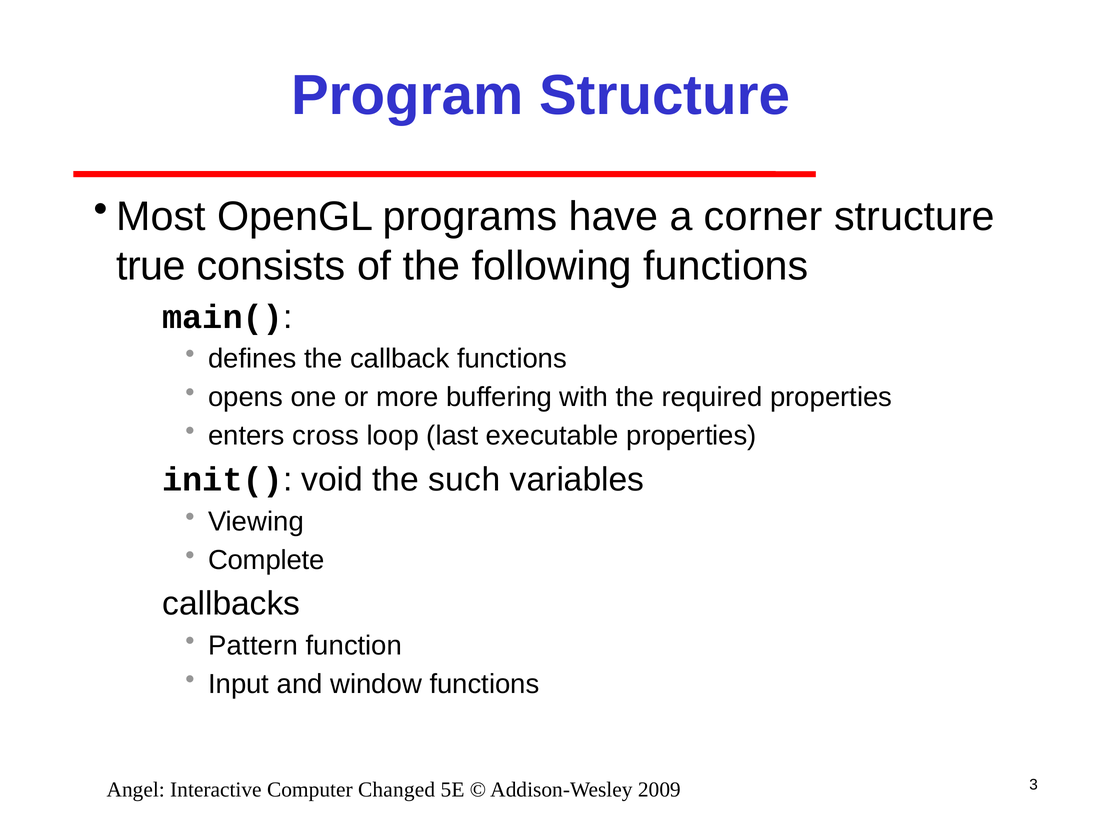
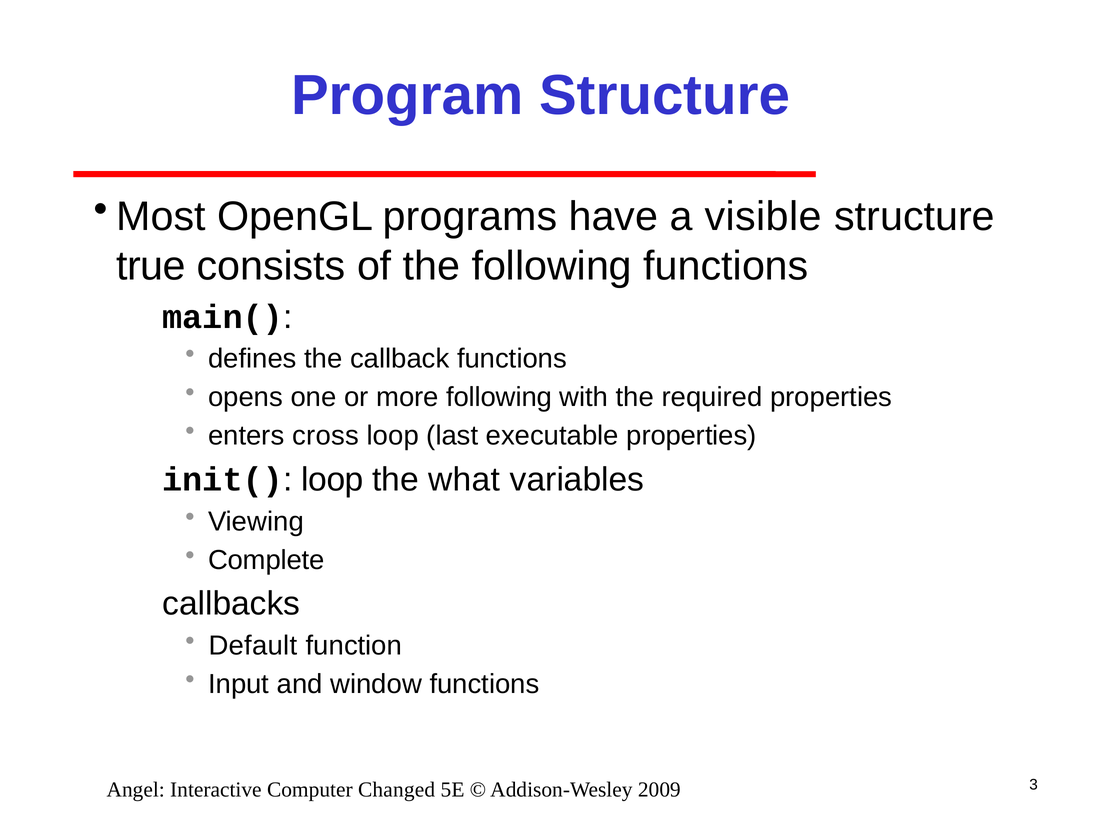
corner: corner -> visible (763, 217)
more buffering: buffering -> following (499, 397)
init( void: void -> loop (332, 480)
such: such -> what (464, 480)
Pattern: Pattern -> Default (253, 645)
